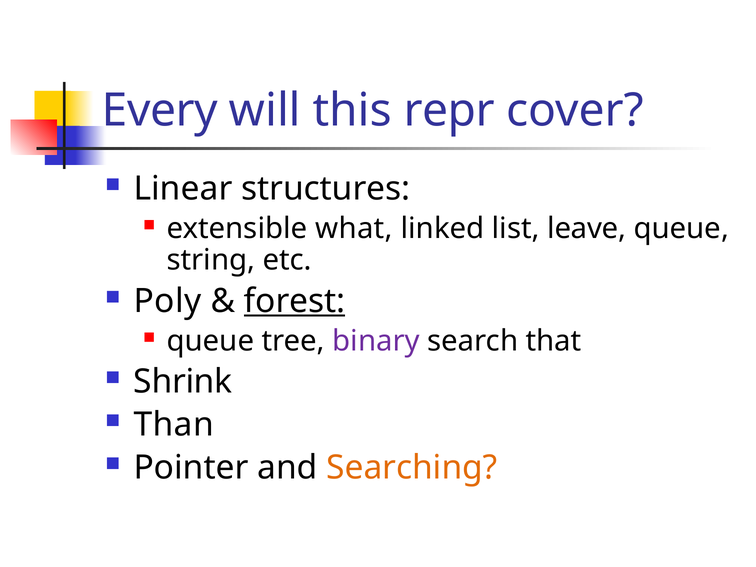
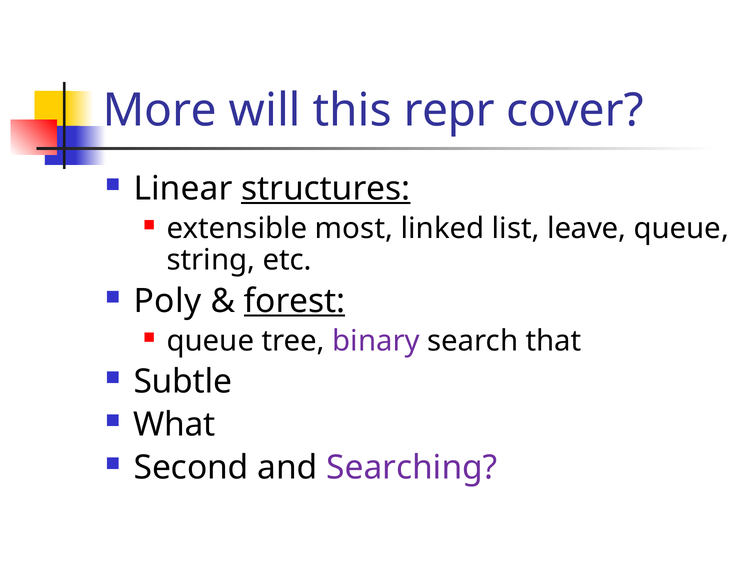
Every: Every -> More (160, 110)
structures underline: none -> present (326, 189)
what: what -> most (354, 229)
Shrink: Shrink -> Subtle (183, 382)
Than: Than -> What (174, 425)
Pointer: Pointer -> Second (191, 468)
Searching colour: orange -> purple (412, 468)
